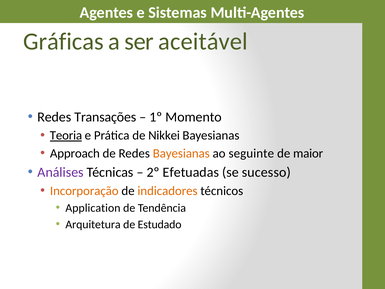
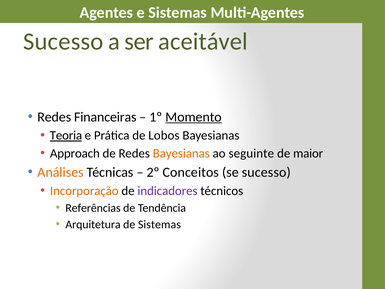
Gráficas: Gráficas -> Sucesso (63, 41)
Transações: Transações -> Financeiras (105, 117)
Momento underline: none -> present (194, 117)
Nikkei: Nikkei -> Lobos (164, 135)
Análises colour: purple -> orange (61, 172)
Efetuadas: Efetuadas -> Conceitos (191, 172)
indicadores colour: orange -> purple (168, 191)
Application: Application -> Referências (93, 208)
de Estudado: Estudado -> Sistemas (159, 224)
